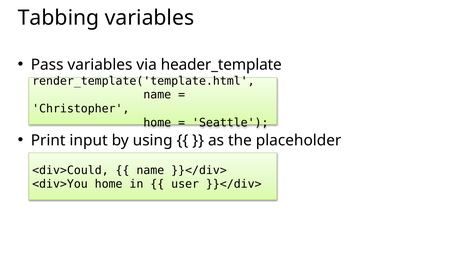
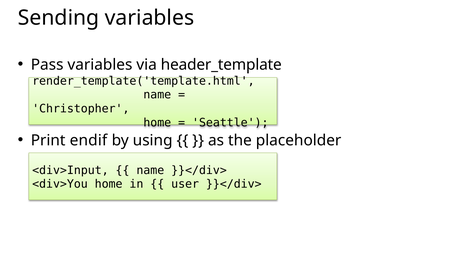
Tabbing: Tabbing -> Sending (59, 18)
input: input -> endif (89, 140)
<div>Could: <div>Could -> <div>Input (70, 170)
